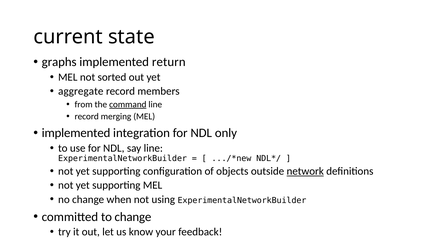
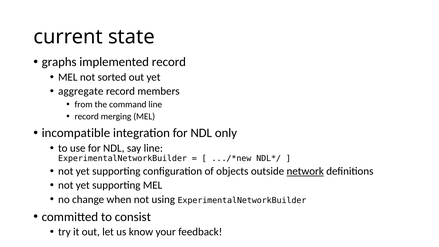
implemented return: return -> record (169, 62)
command underline: present -> none (128, 104)
implemented: implemented -> incompatible (76, 133)
to change: change -> consist (133, 217)
